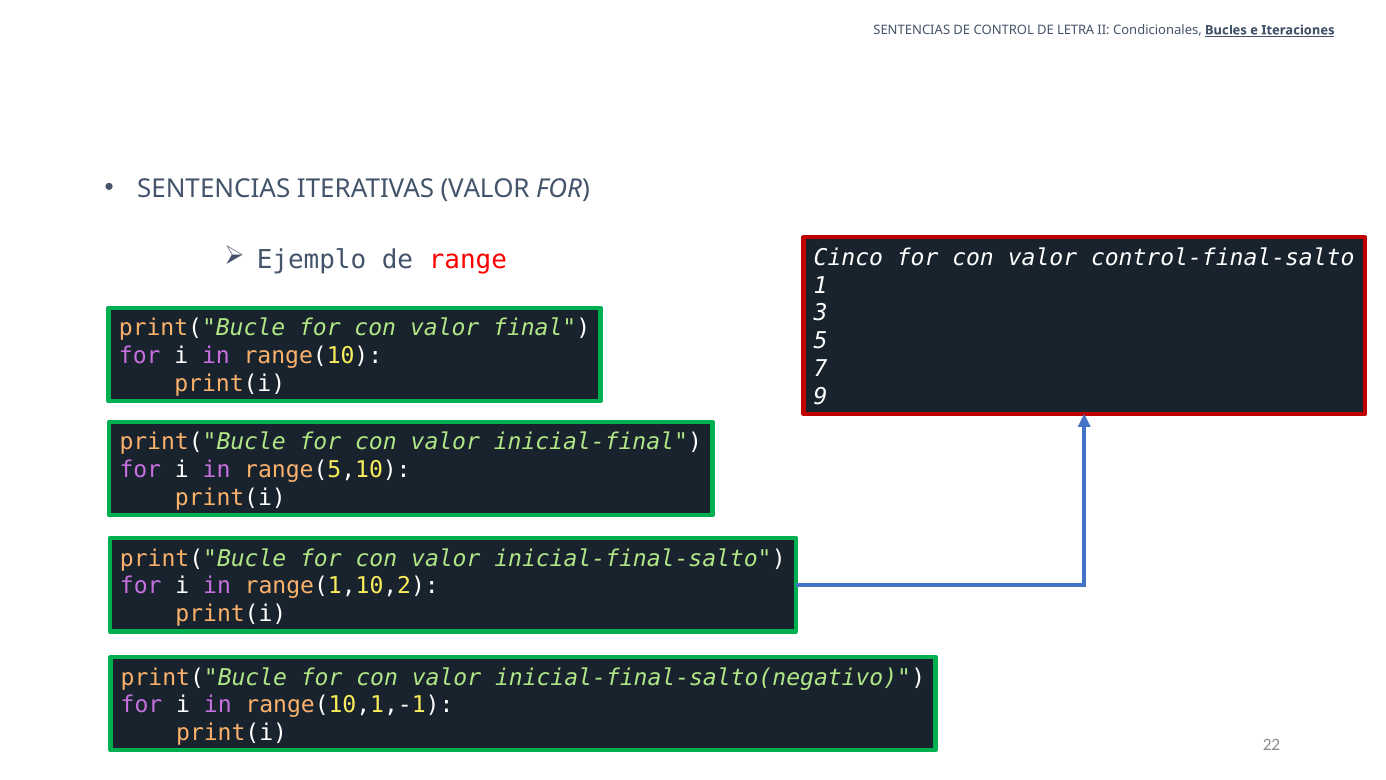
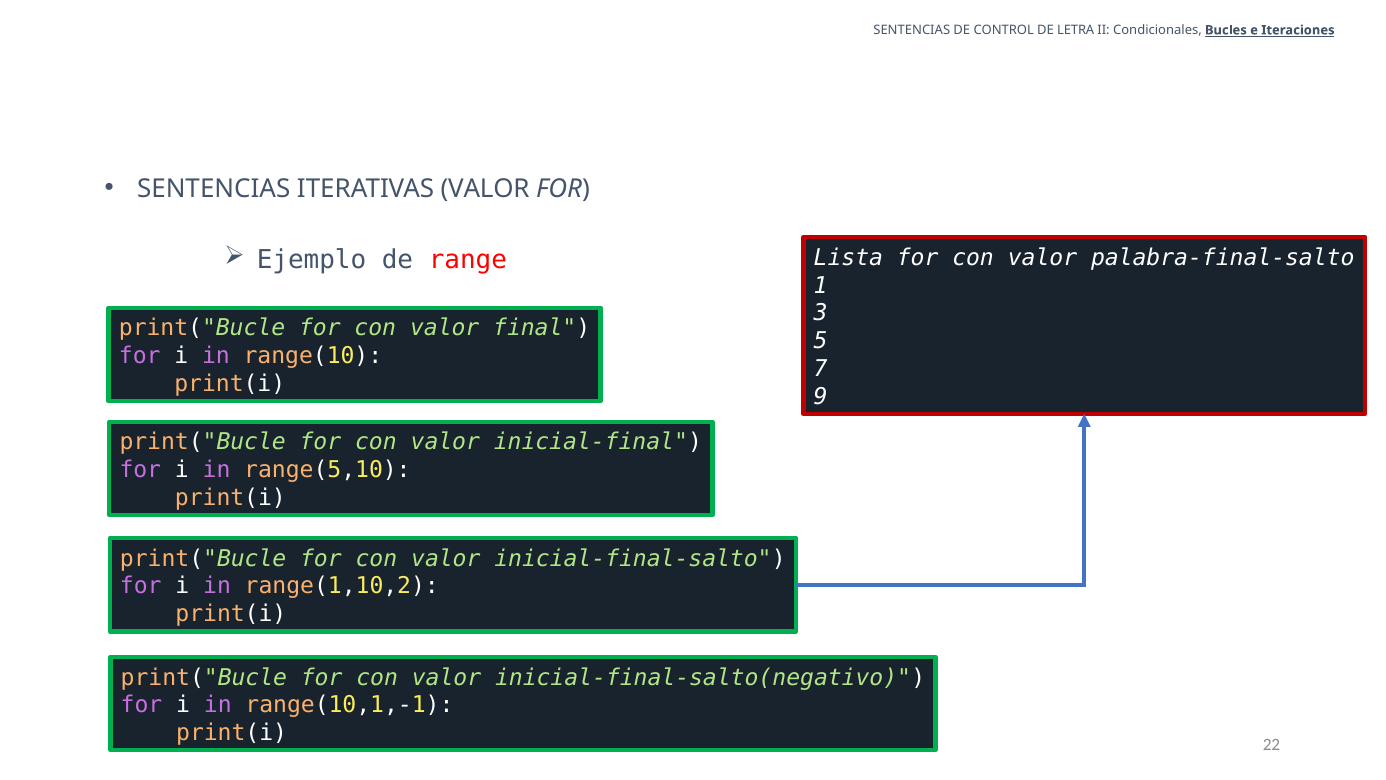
Cinco: Cinco -> Lista (848, 258)
control-final-salto: control-final-salto -> palabra-final-salto (1223, 258)
